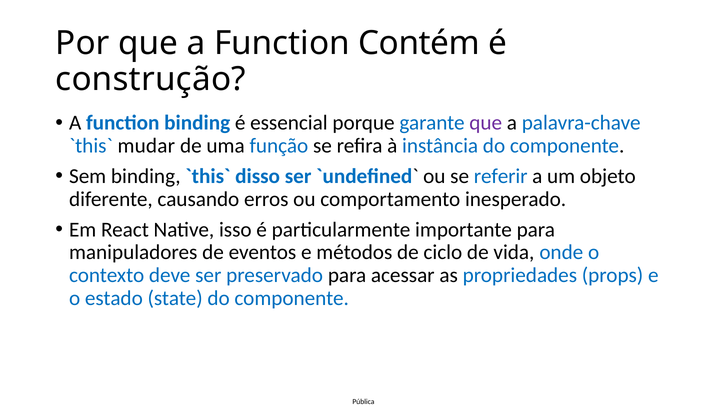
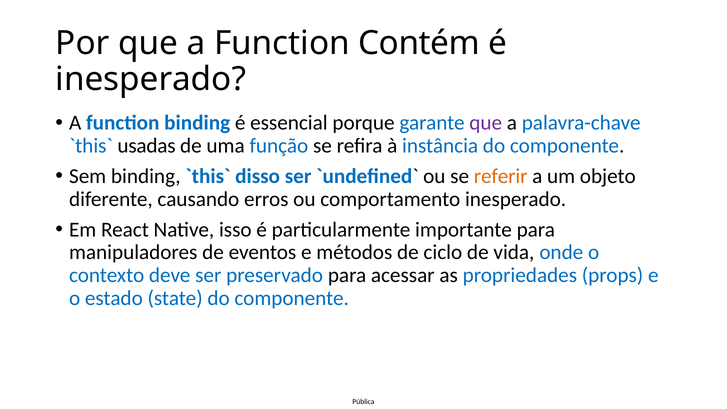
construção: construção -> inesperado (151, 79)
mudar: mudar -> usadas (147, 146)
referir colour: blue -> orange (501, 176)
